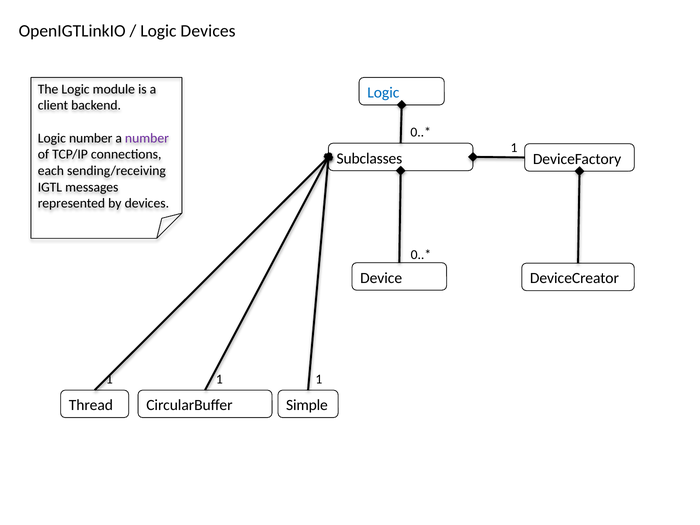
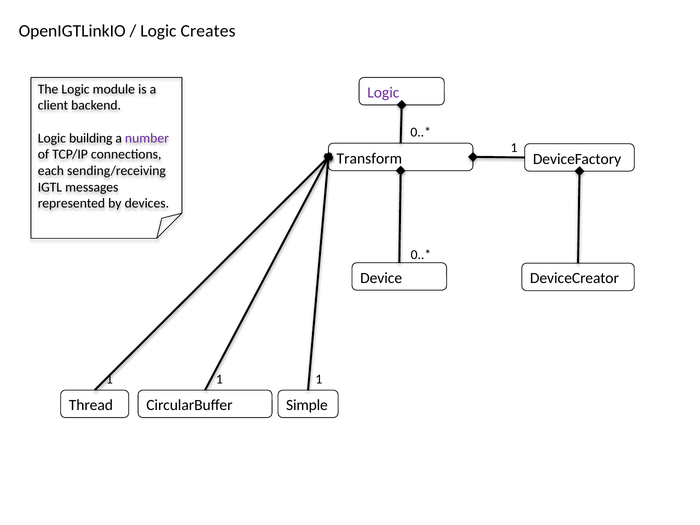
Logic Devices: Devices -> Creates (208, 31)
Logic colour: blue -> purple (383, 93)
Logic number: number -> building (91, 138)
Subclasses: Subclasses -> Transform (369, 158)
